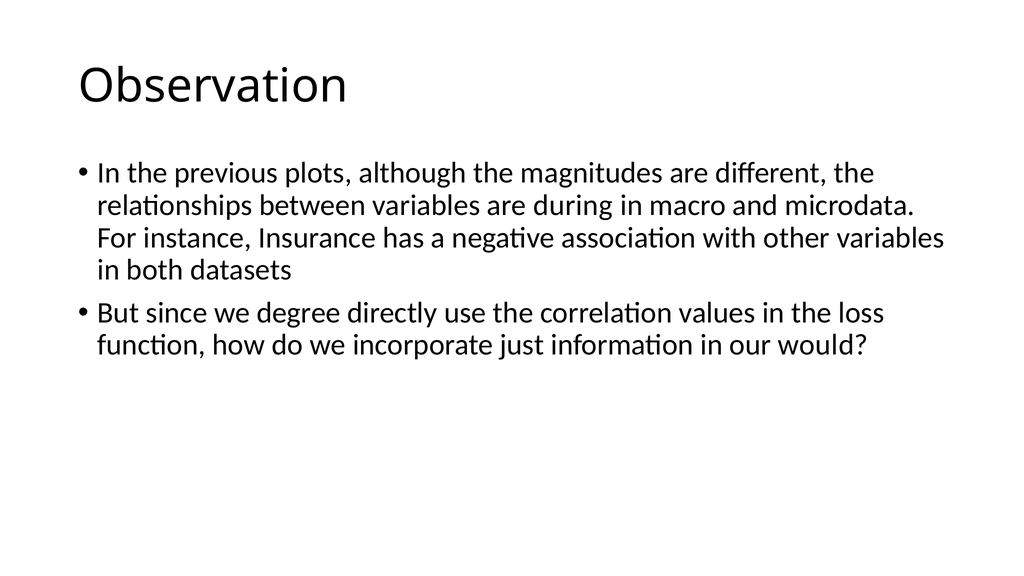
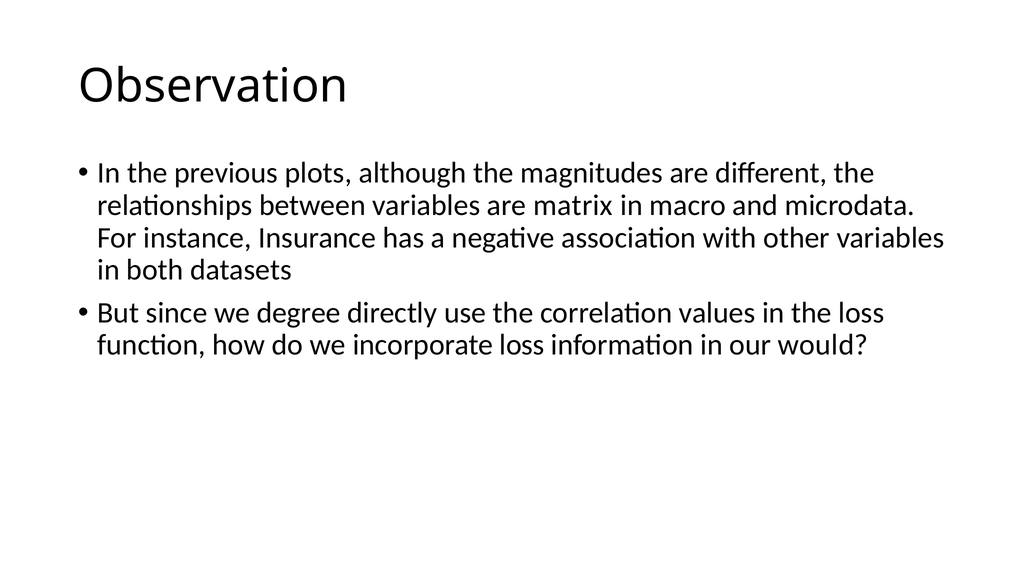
during: during -> matrix (573, 205)
incorporate just: just -> loss (522, 345)
